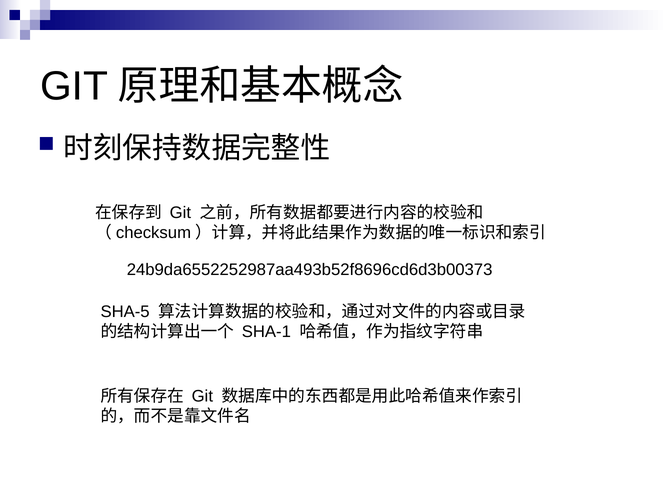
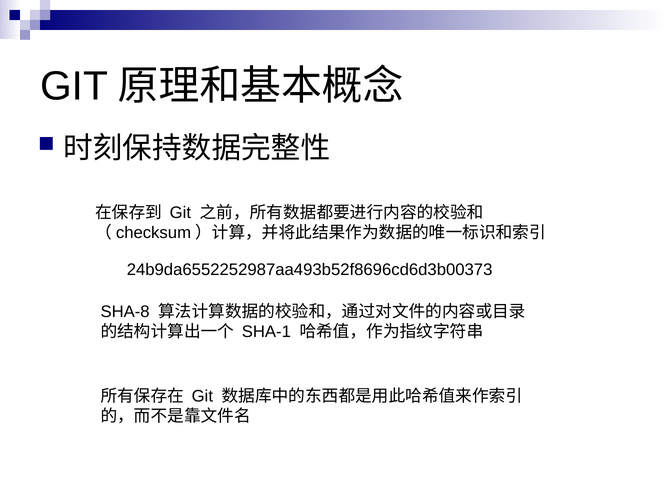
SHA-5: SHA-5 -> SHA-8 (125, 312)
